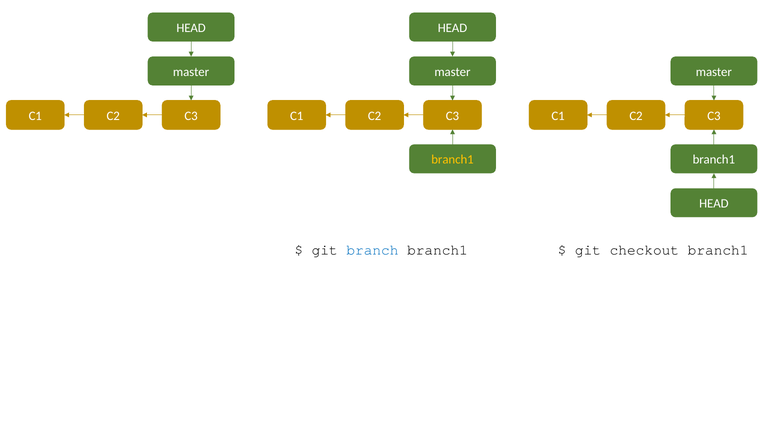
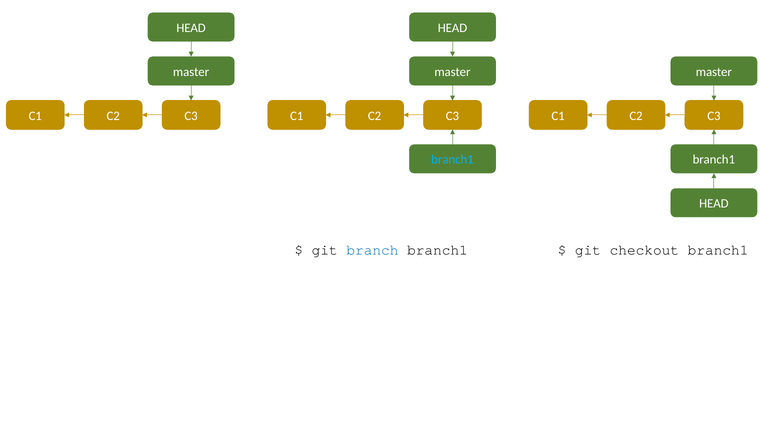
branch1 colour: yellow -> light blue (453, 160)
